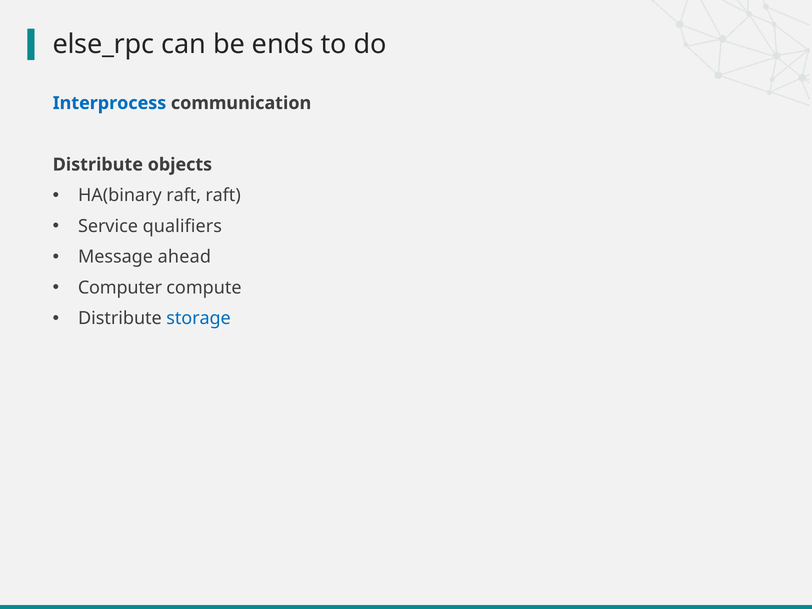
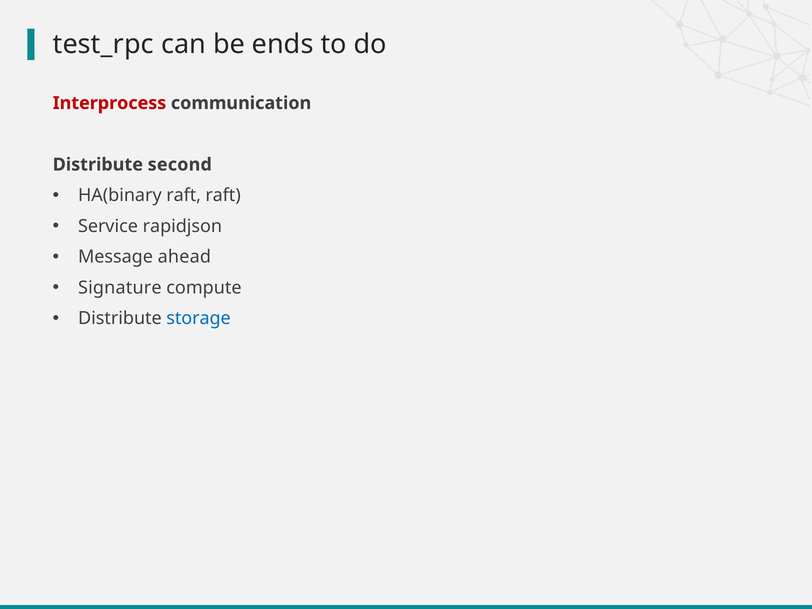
else_rpc: else_rpc -> test_rpc (103, 44)
Interprocess colour: blue -> red (109, 103)
objects: objects -> second (180, 165)
qualifiers: qualifiers -> rapidjson (182, 226)
Computer: Computer -> Signature (120, 288)
